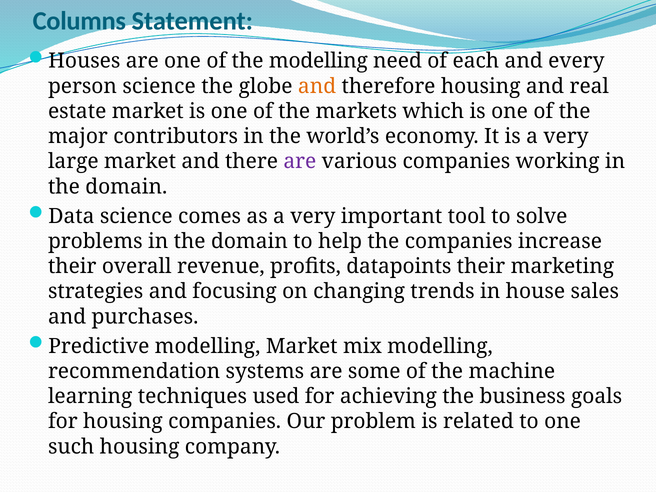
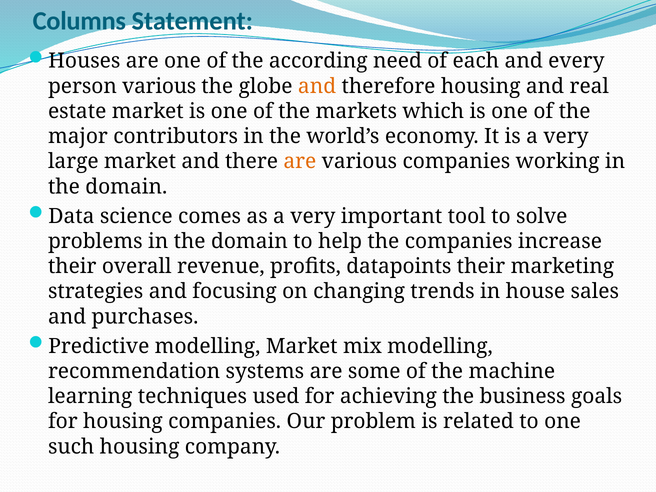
the modelling: modelling -> according (318, 61)
person science: science -> various (159, 86)
are colour: purple -> orange (300, 162)
